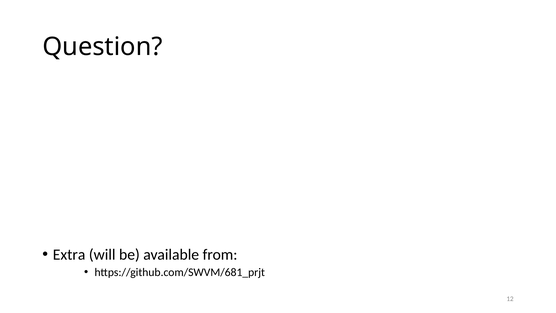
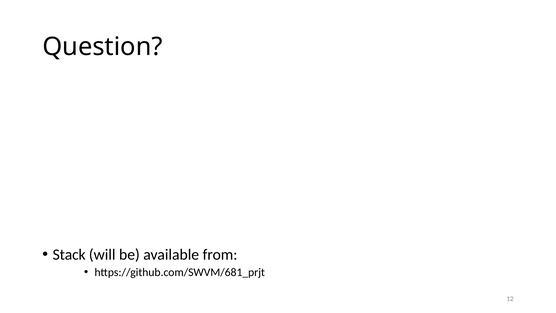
Extra: Extra -> Stack (69, 254)
